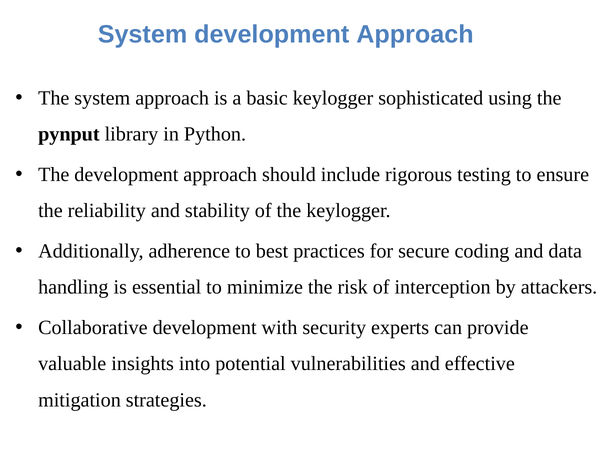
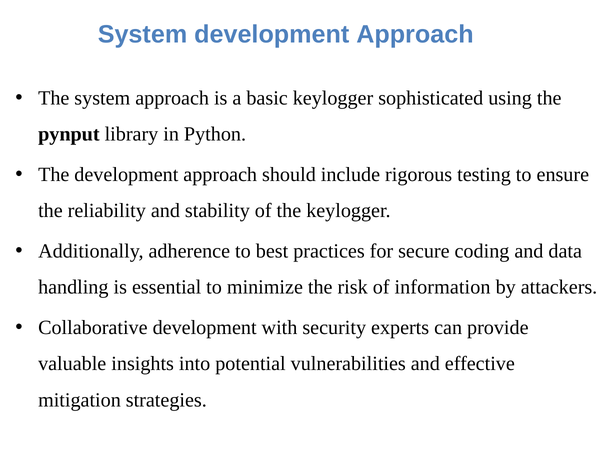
interception: interception -> information (443, 287)
